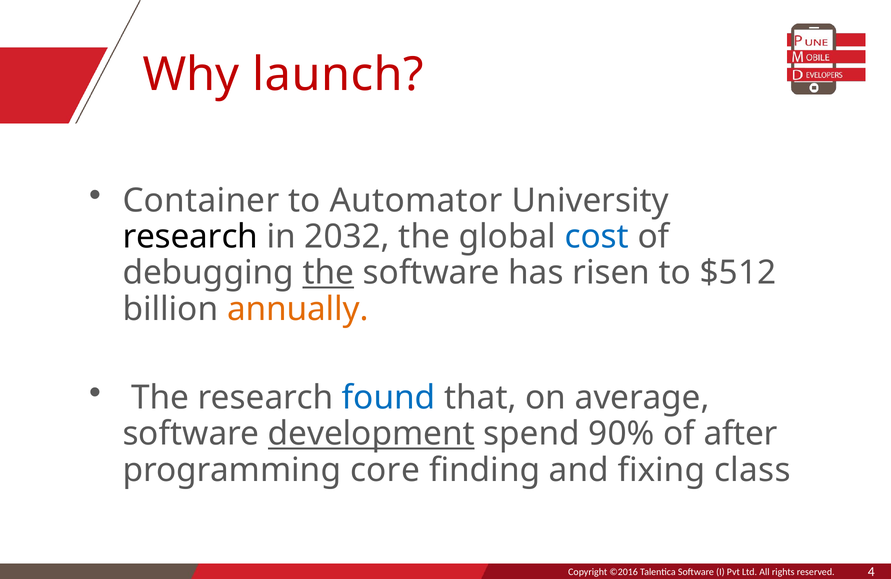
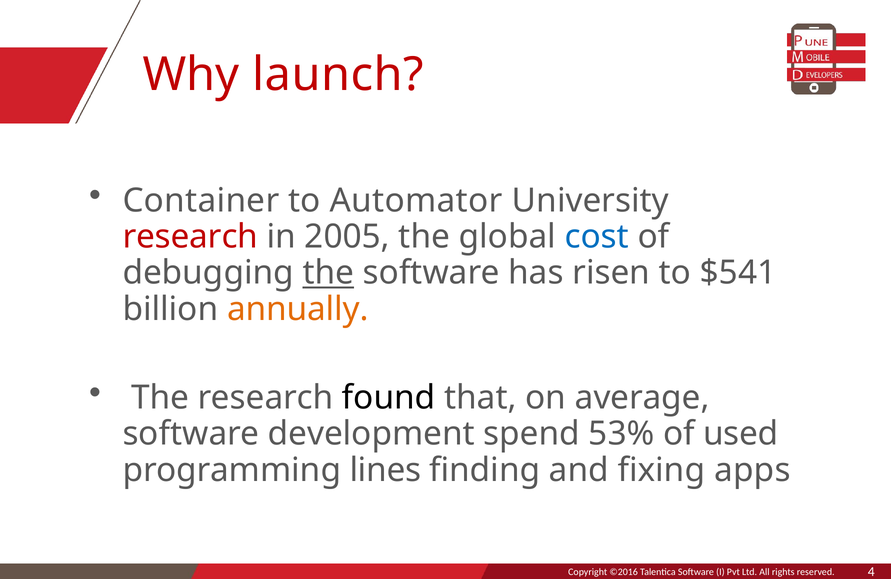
research colour: black -> red (190, 237)
2032: 2032 -> 2005 (347, 237)
$512: $512 -> $541 (738, 273)
found colour: blue -> black (389, 398)
development underline: present -> none (371, 434)
90%: 90% -> 53% (621, 434)
after: after -> used (741, 434)
core: core -> lines (385, 470)
class: class -> apps (752, 470)
